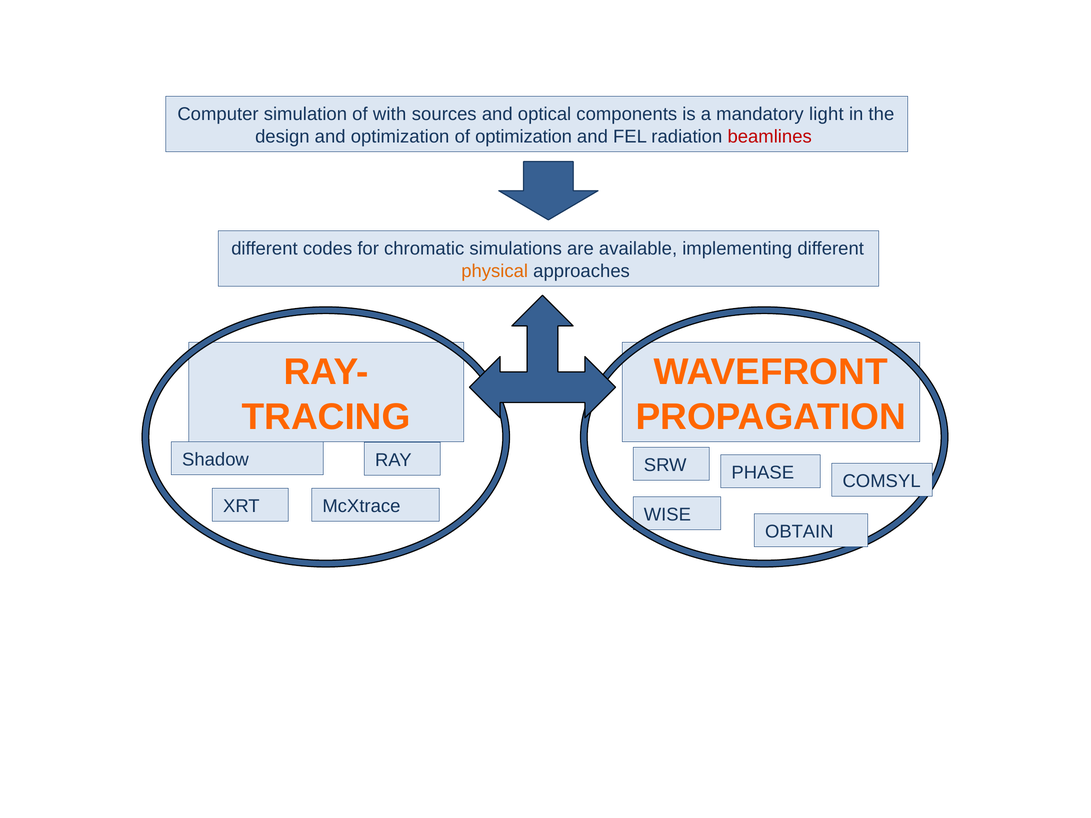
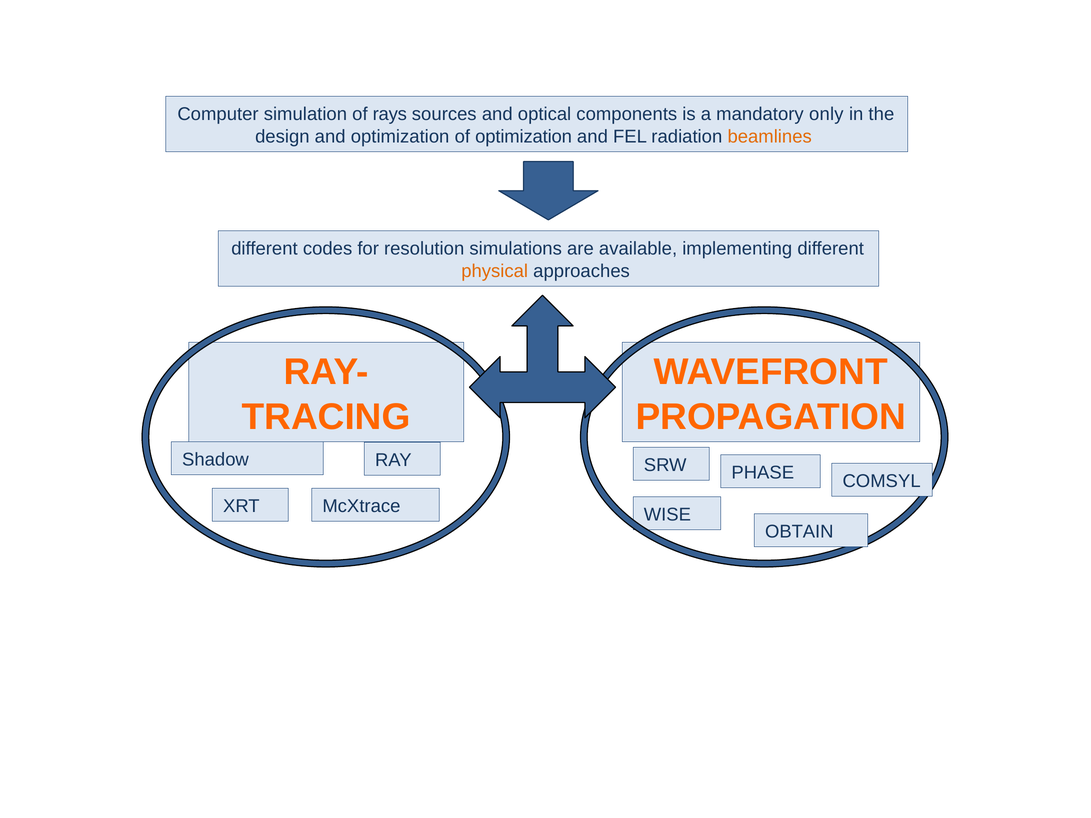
with: with -> rays (390, 114)
light: light -> only (826, 114)
beamlines colour: red -> orange (770, 137)
chromatic: chromatic -> resolution (424, 249)
